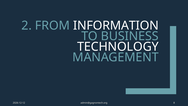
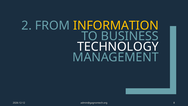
INFORMATION colour: white -> yellow (116, 26)
